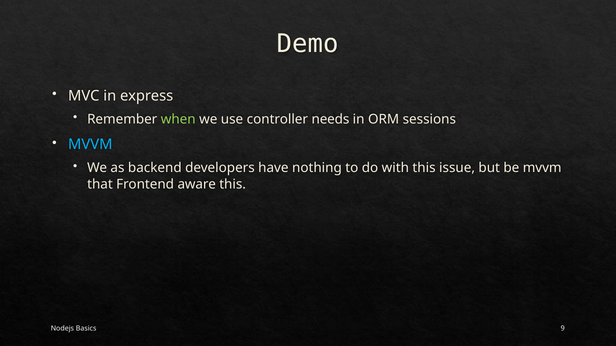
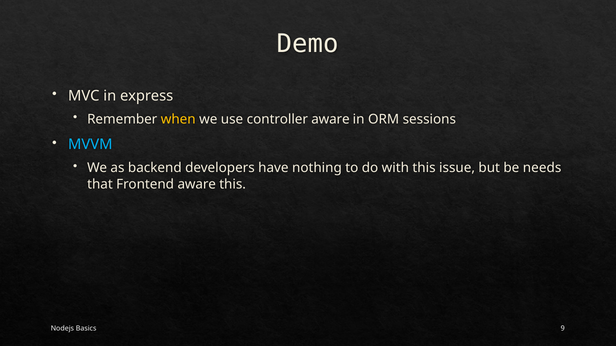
when colour: light green -> yellow (178, 119)
controller needs: needs -> aware (330, 119)
be mvvm: mvvm -> needs (542, 168)
